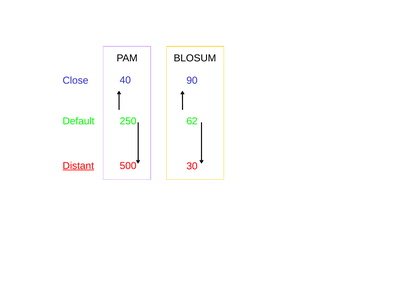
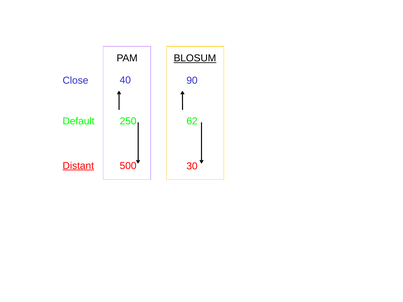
BLOSUM underline: none -> present (195, 58)
